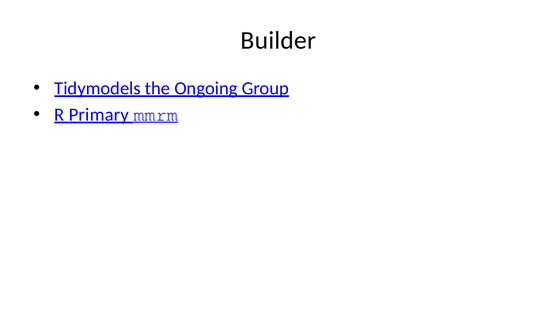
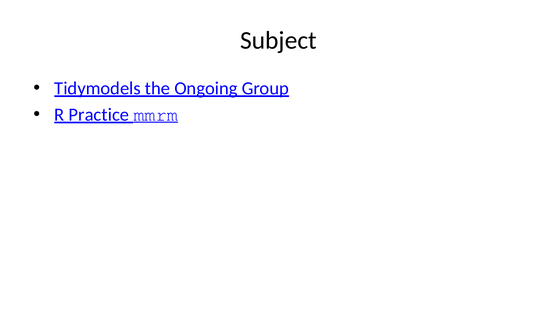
Builder: Builder -> Subject (278, 40)
Primary: Primary -> Practice (99, 115)
